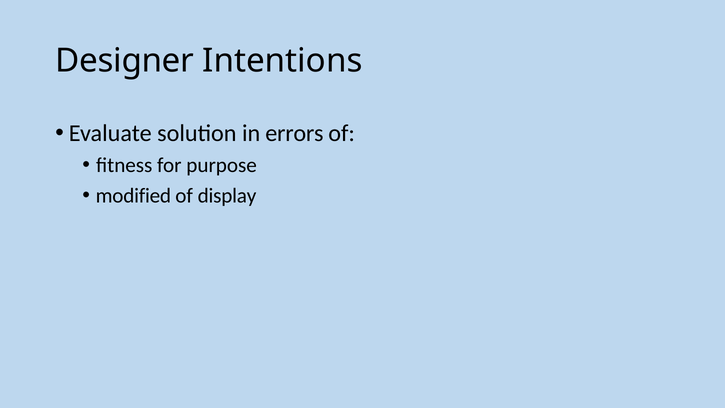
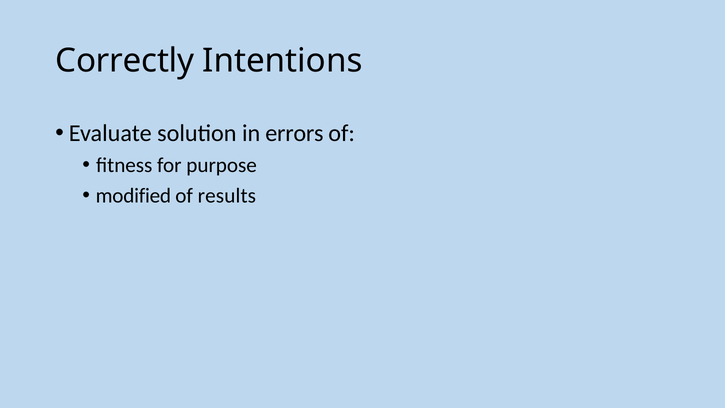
Designer: Designer -> Correctly (125, 61)
display: display -> results (227, 196)
